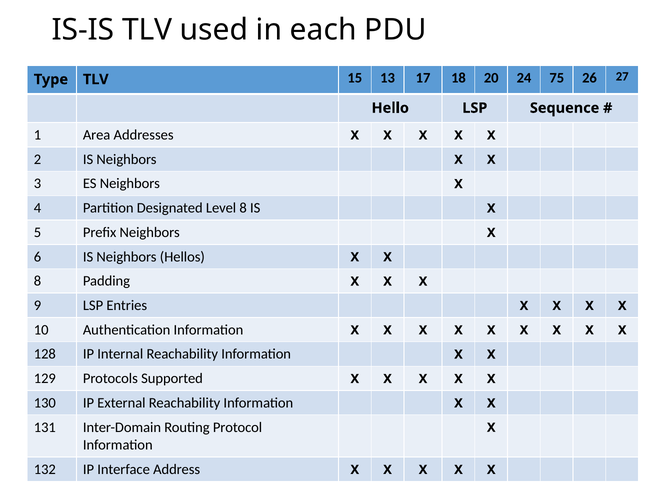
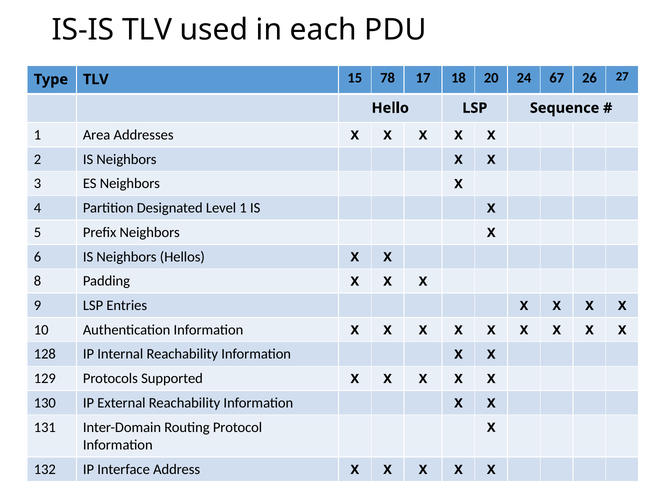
13: 13 -> 78 (388, 78)
75: 75 -> 67 (557, 78)
Level 8: 8 -> 1 (243, 208)
